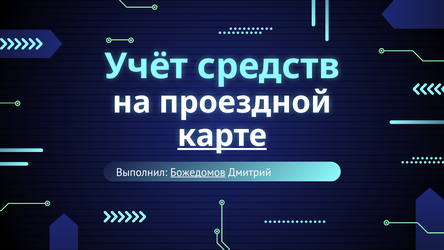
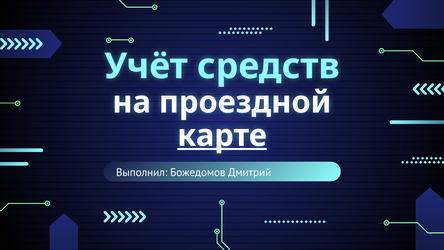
Божедомов underline: present -> none (198, 172)
